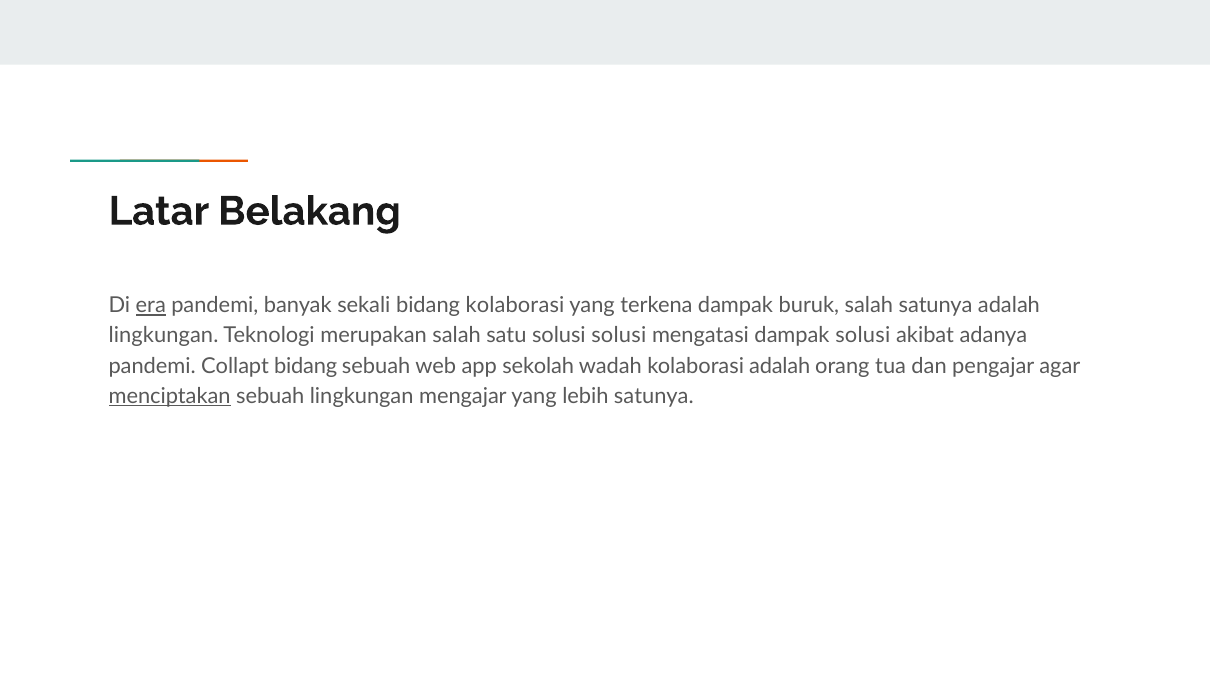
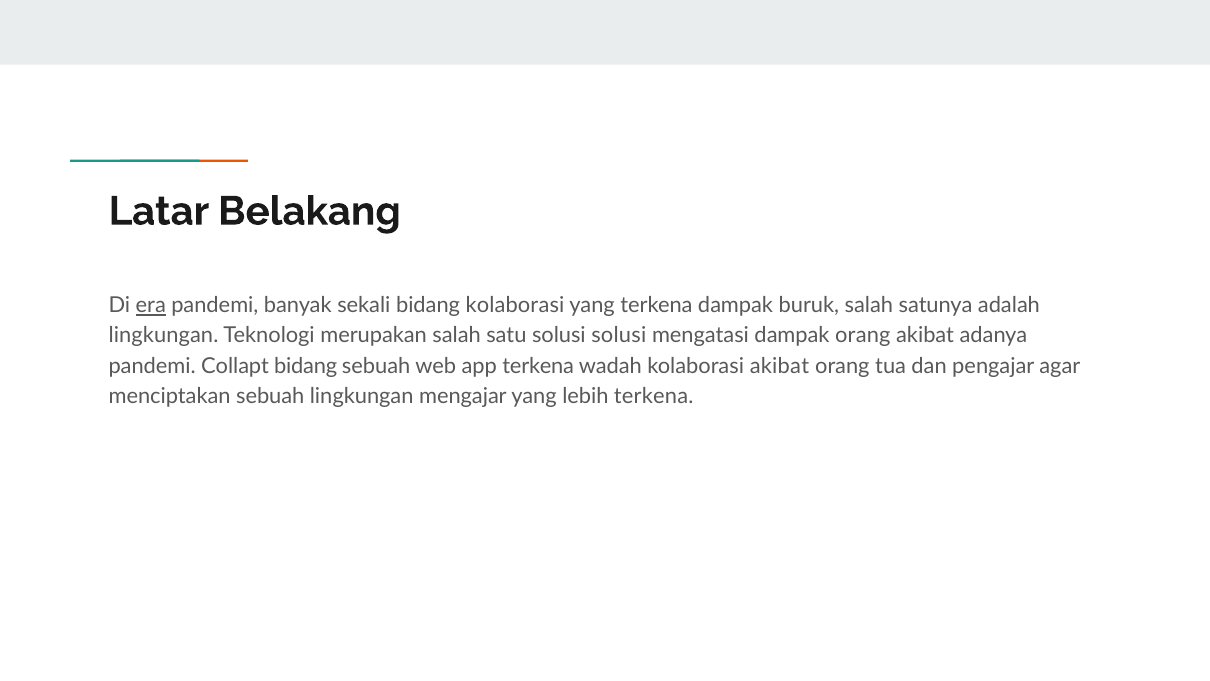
dampak solusi: solusi -> orang (863, 336)
app sekolah: sekolah -> terkena (538, 366)
kolaborasi adalah: adalah -> akibat (779, 366)
menciptakan underline: present -> none (170, 396)
lebih satunya: satunya -> terkena (654, 396)
